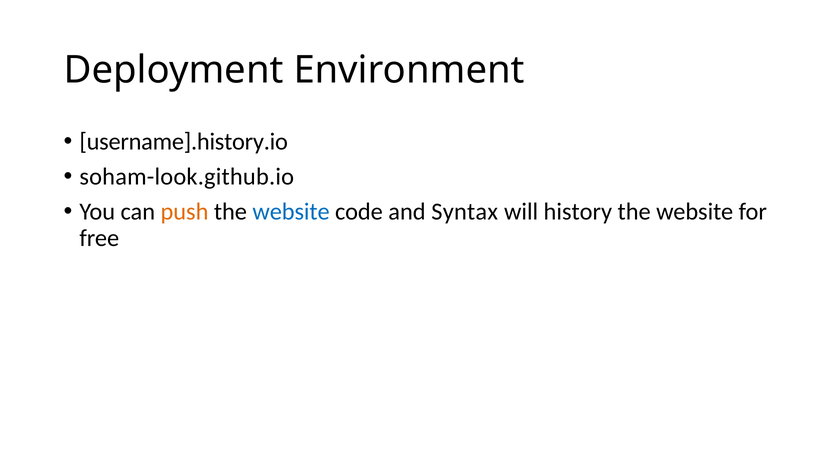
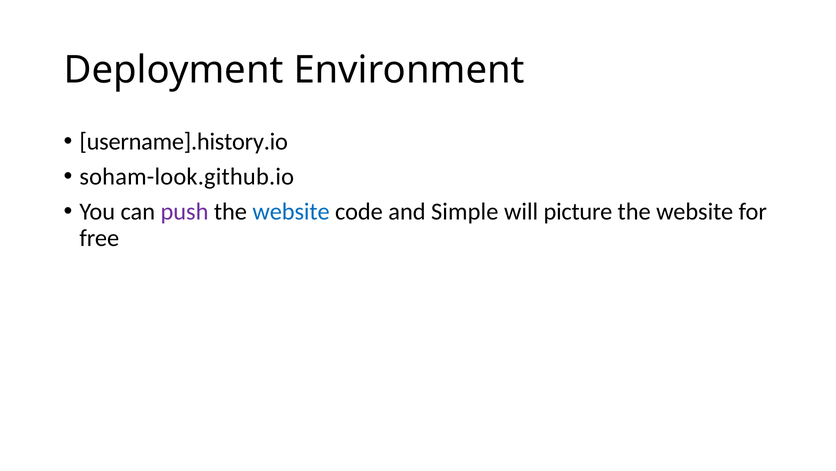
push colour: orange -> purple (184, 211)
Syntax: Syntax -> Simple (465, 211)
history: history -> picture (578, 211)
